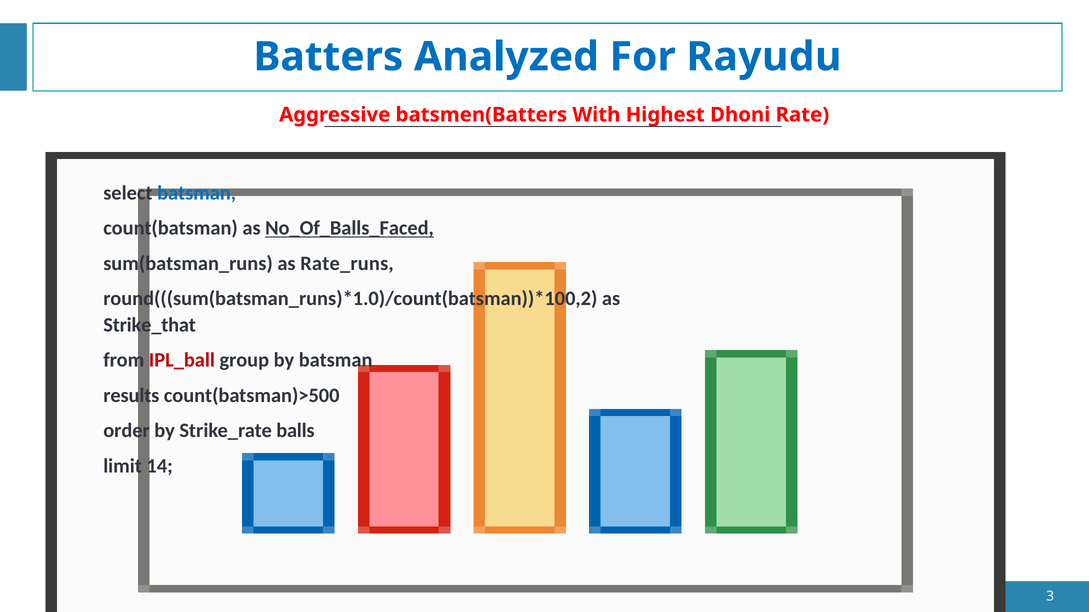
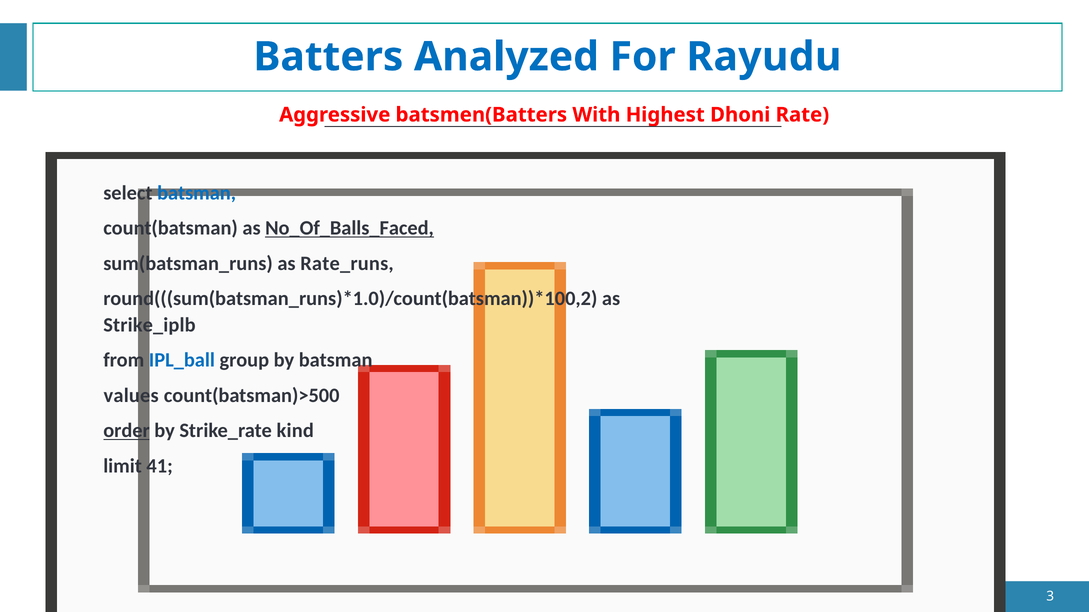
Strike_that: Strike_that -> Strike_iplb (149, 325)
IPL_ball colour: red -> blue (182, 360)
results: results -> values (131, 396)
order underline: none -> present (127, 431)
balls: balls -> kind (295, 431)
14: 14 -> 41 (160, 466)
